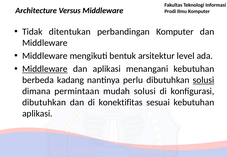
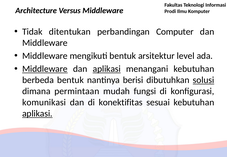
perbandingan Komputer: Komputer -> Computer (175, 32)
aplikasi underline: none -> present (107, 69)
berbeda kadang: kadang -> bentuk (70, 80)
perlu: perlu -> berisi (133, 80)
mudah solusi: solusi -> fungsi (145, 91)
dibutuhkan: dibutuhkan -> komunikasi (44, 103)
aplikasi underline: none -> present (37, 114)
